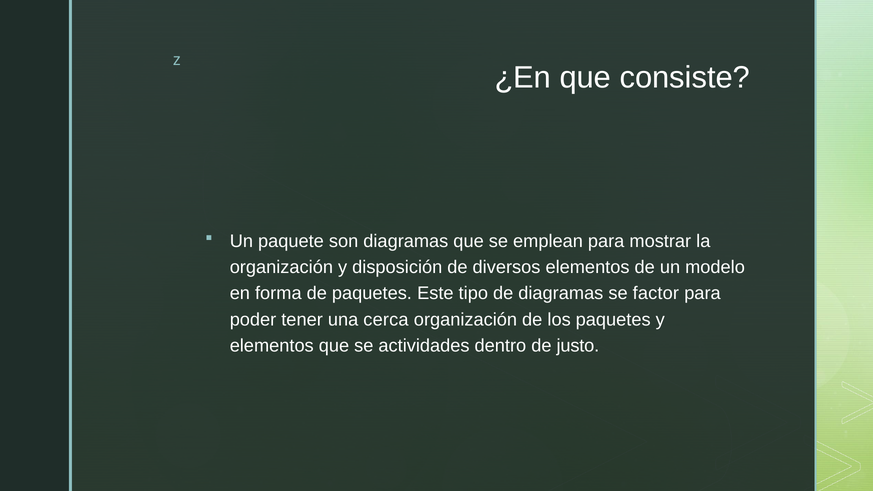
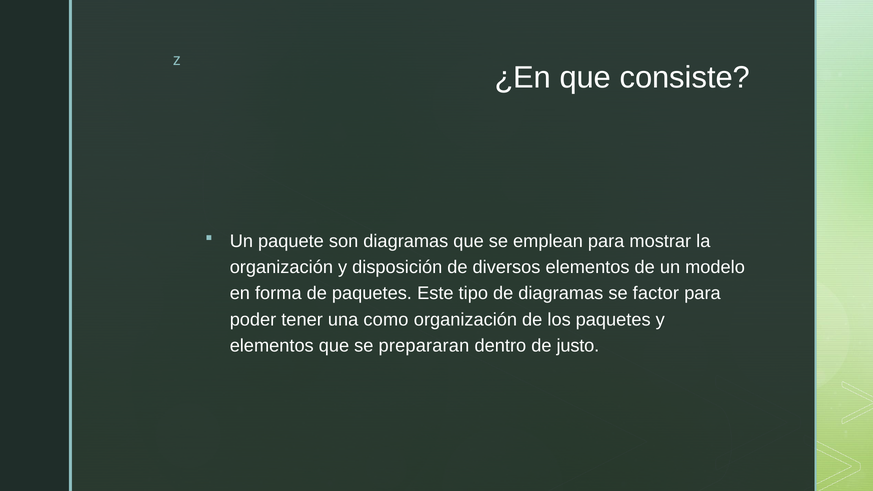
cerca: cerca -> como (386, 320)
actividades: actividades -> prepararan (424, 346)
